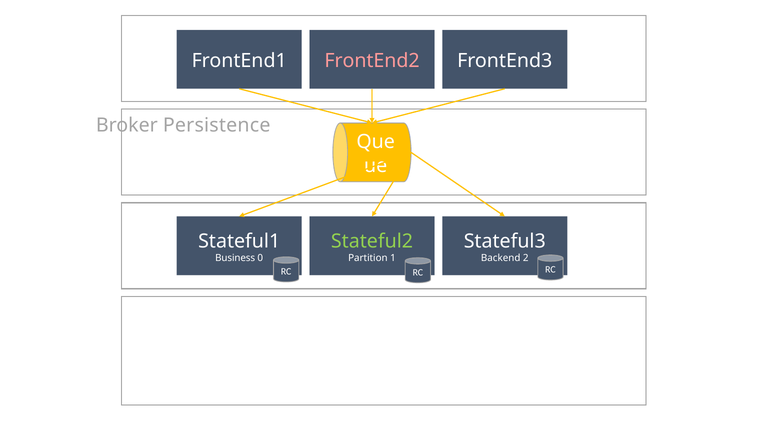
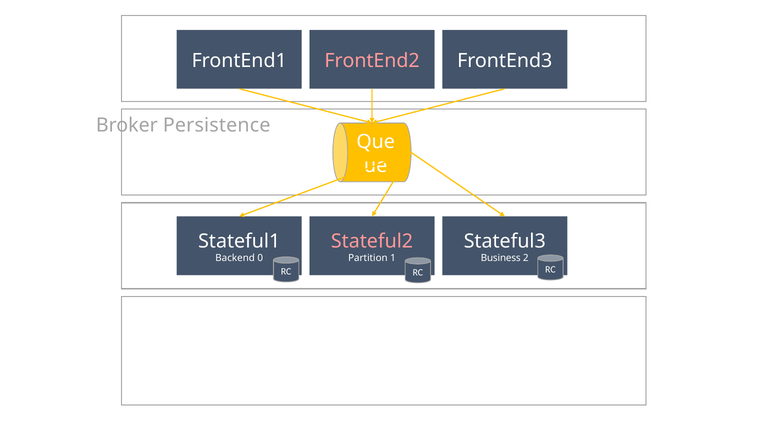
Stateful2 colour: light green -> pink (372, 241)
Business: Business -> Backend (235, 258)
Backend: Backend -> Business (501, 258)
